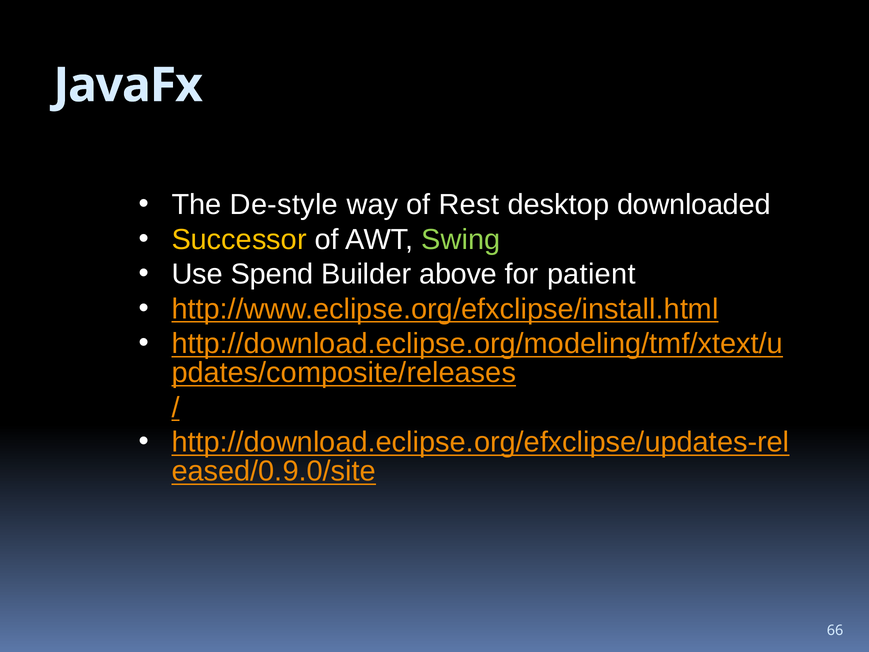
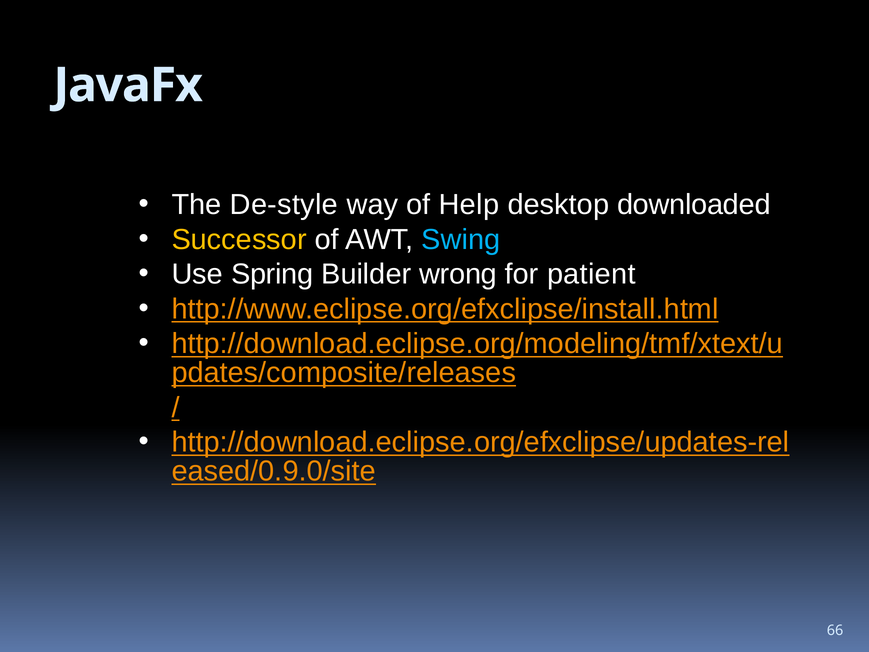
Rest: Rest -> Help (469, 205)
Swing colour: light green -> light blue (461, 239)
Spend: Spend -> Spring (272, 274)
above: above -> wrong (458, 274)
